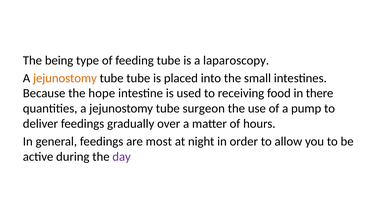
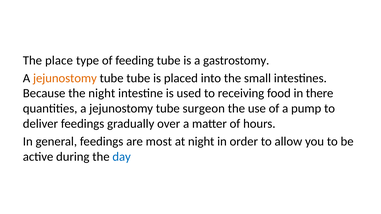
being: being -> place (59, 60)
laparoscopy: laparoscopy -> gastrostomy (236, 60)
the hope: hope -> night (102, 93)
day colour: purple -> blue (122, 157)
